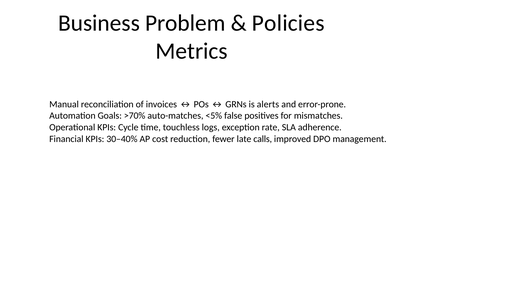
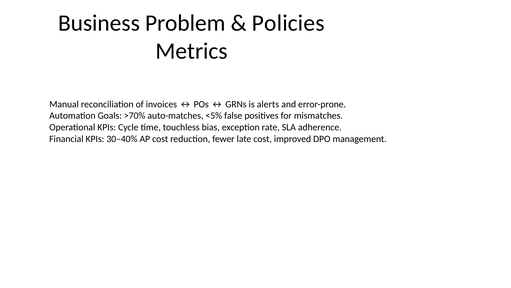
logs: logs -> bias (211, 127)
late calls: calls -> cost (263, 139)
